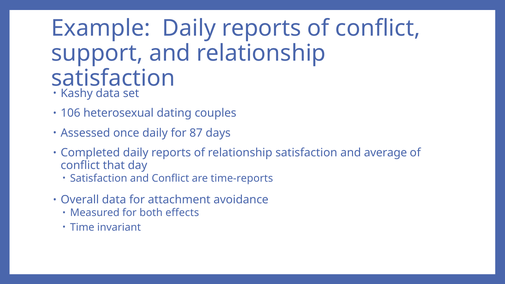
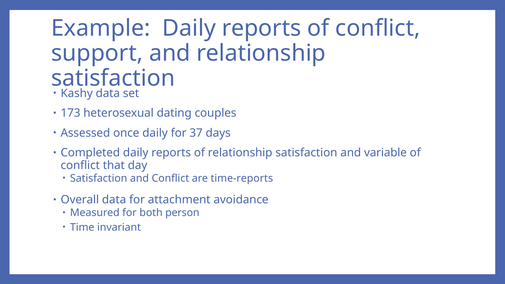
106: 106 -> 173 (71, 113)
87: 87 -> 37 (196, 133)
average: average -> variable (385, 153)
effects: effects -> person (182, 213)
